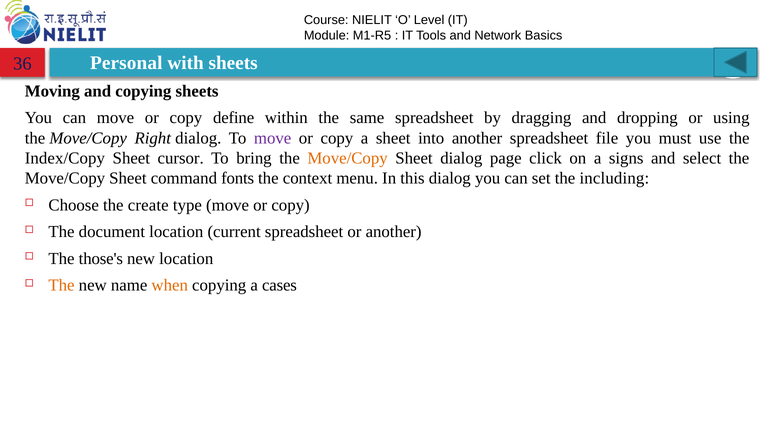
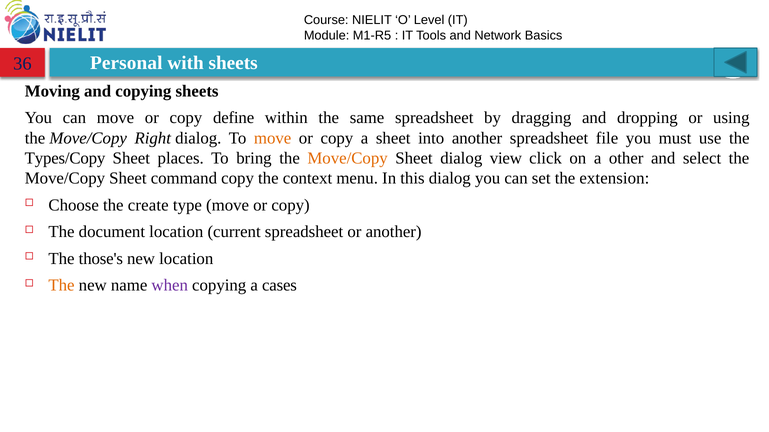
move colour: purple -> orange (273, 138)
Index/Copy: Index/Copy -> Types/Copy (65, 158)
cursor: cursor -> places (181, 158)
page: page -> view (506, 158)
signs: signs -> other (626, 158)
command fonts: fonts -> copy (238, 179)
including: including -> extension (614, 179)
when colour: orange -> purple (170, 286)
